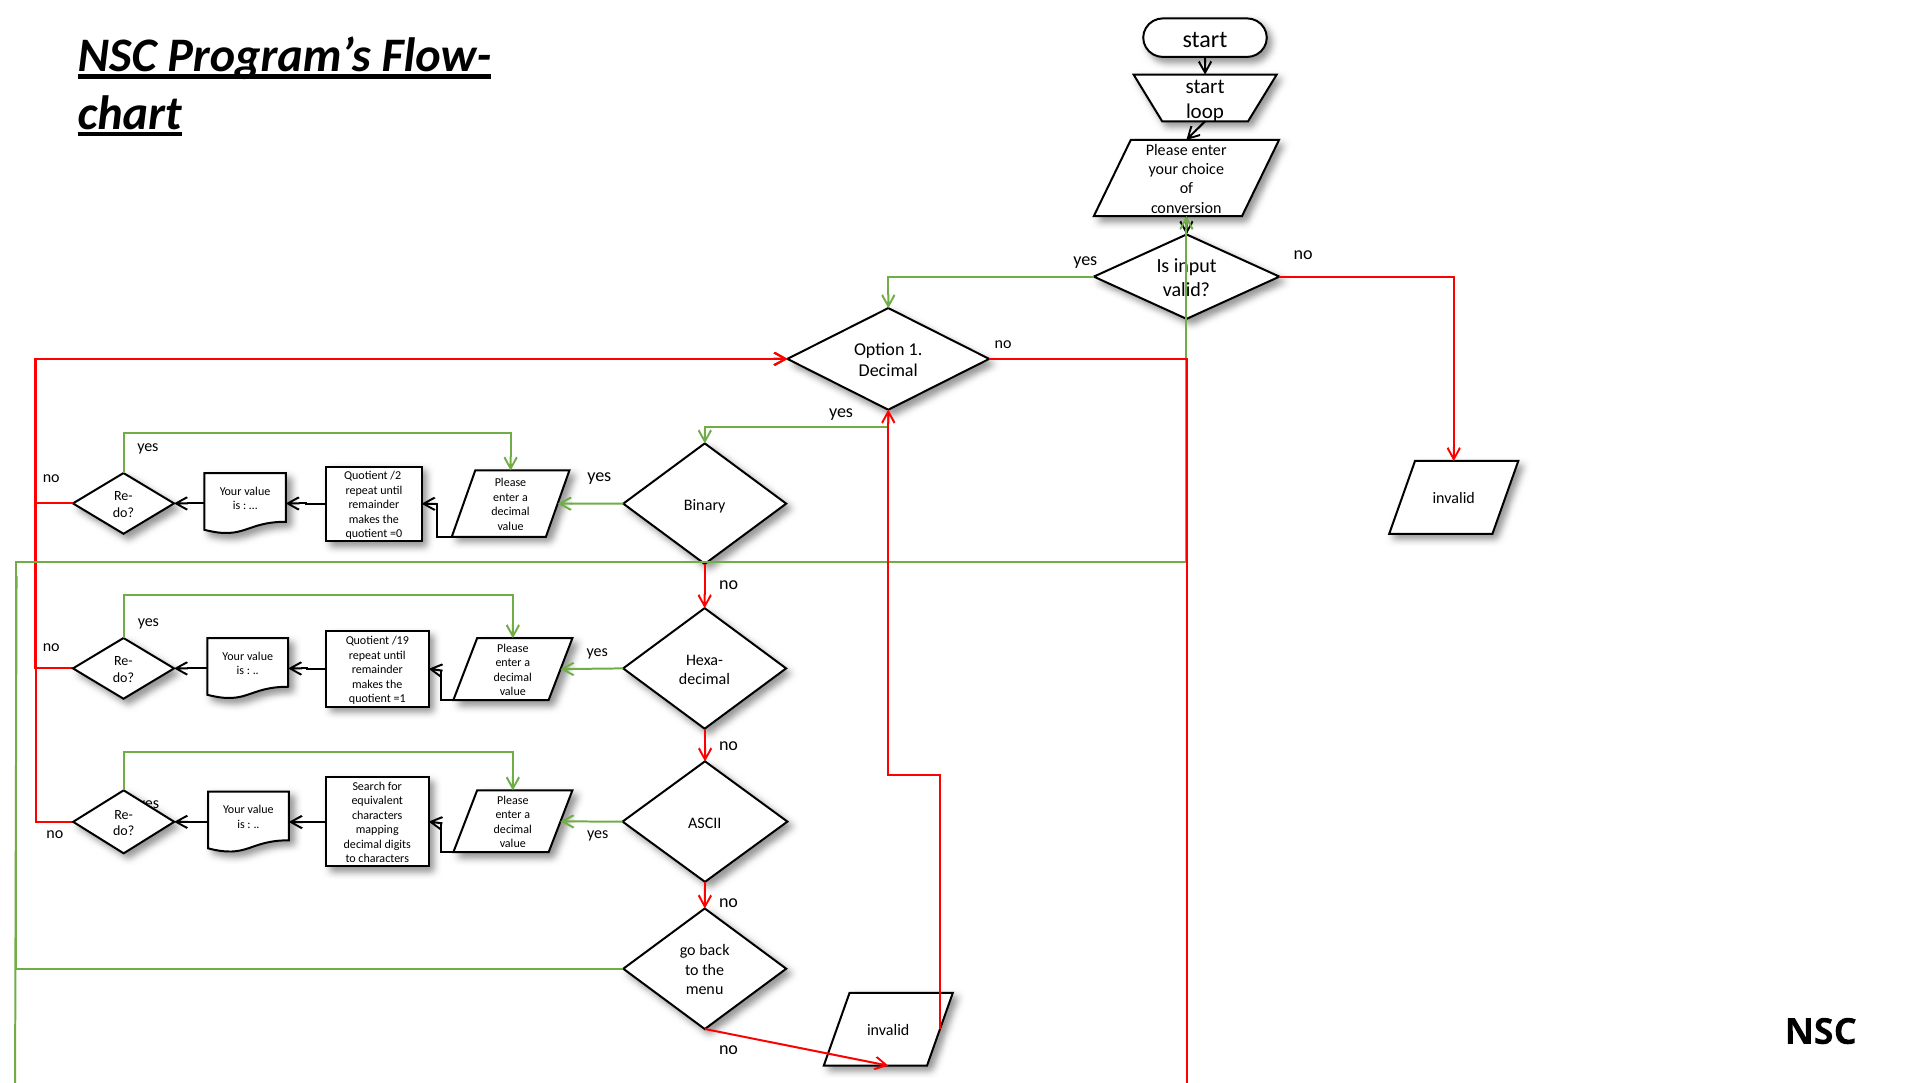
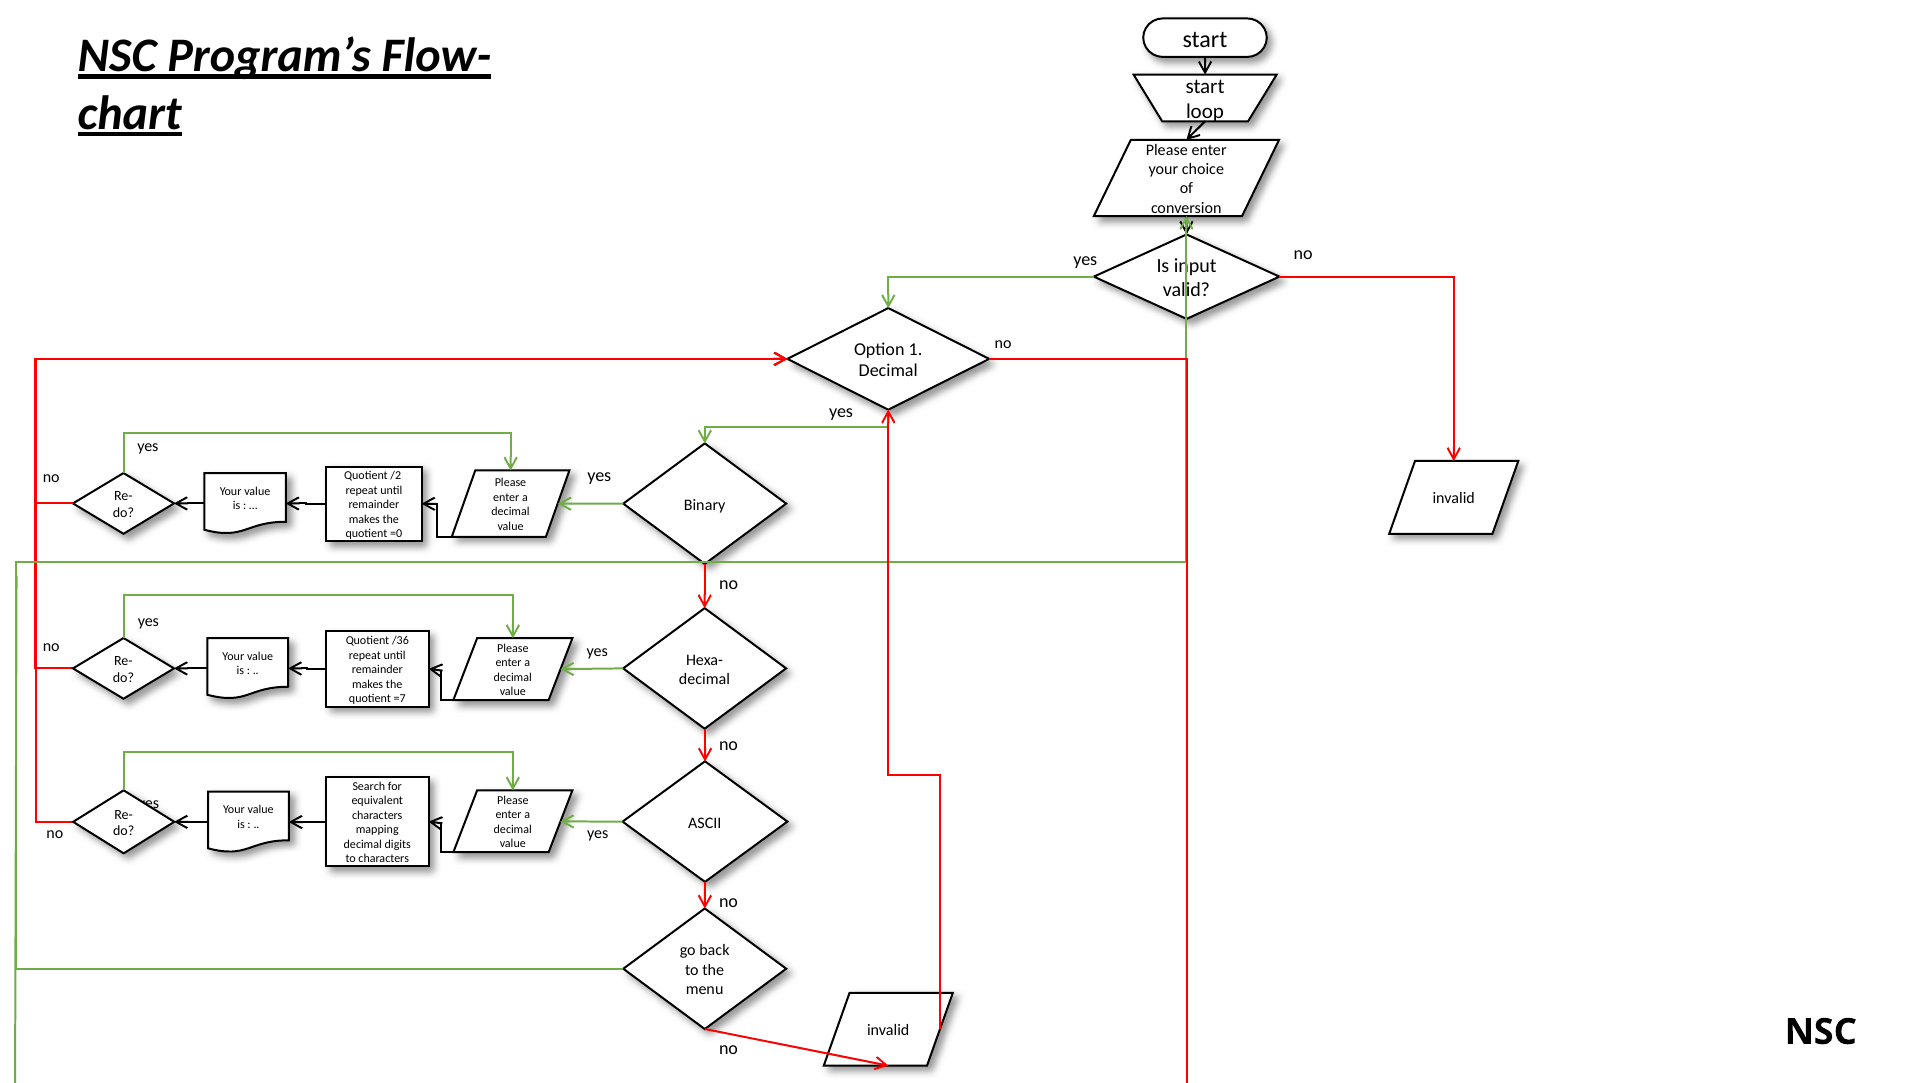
/19: /19 -> /36 (400, 641)
=1: =1 -> =7 (400, 698)
